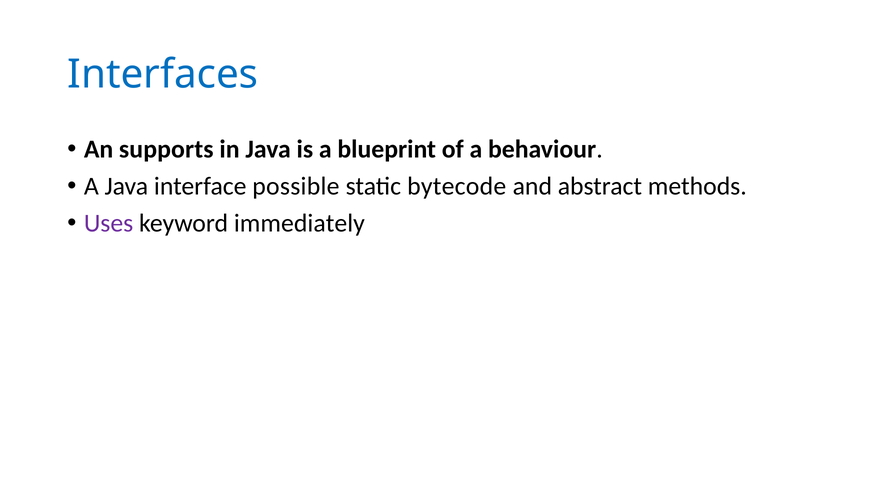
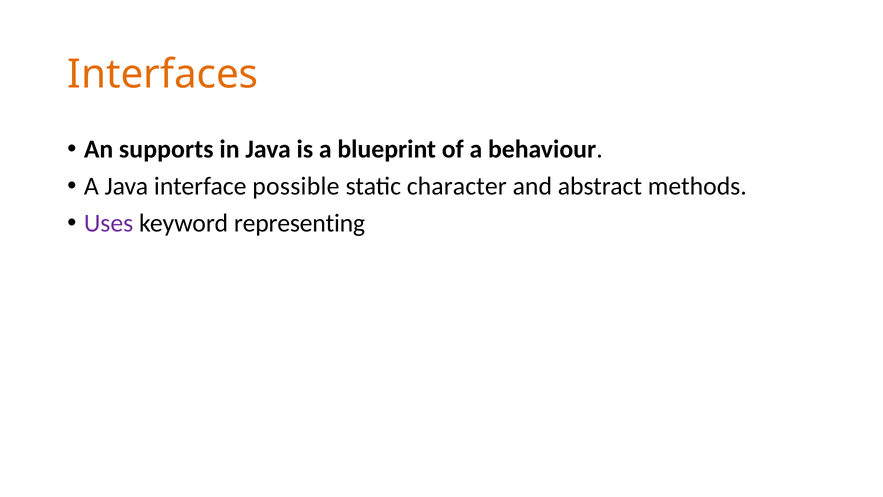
Interfaces colour: blue -> orange (163, 74)
bytecode: bytecode -> character (457, 186)
immediately: immediately -> representing (300, 223)
